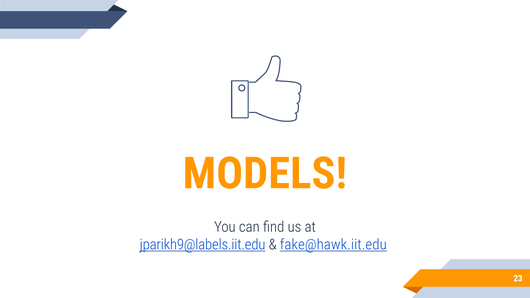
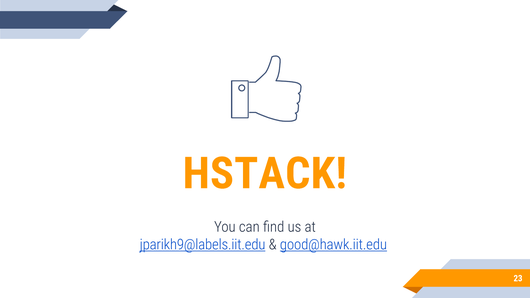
MODELS: MODELS -> HSTACK (265, 174)
fake@hawk.iit.edu: fake@hawk.iit.edu -> good@hawk.iit.edu (333, 245)
